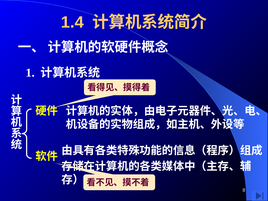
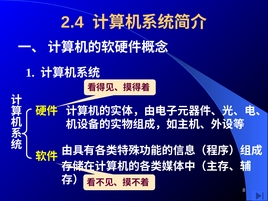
1.4: 1.4 -> 2.4 (72, 22)
